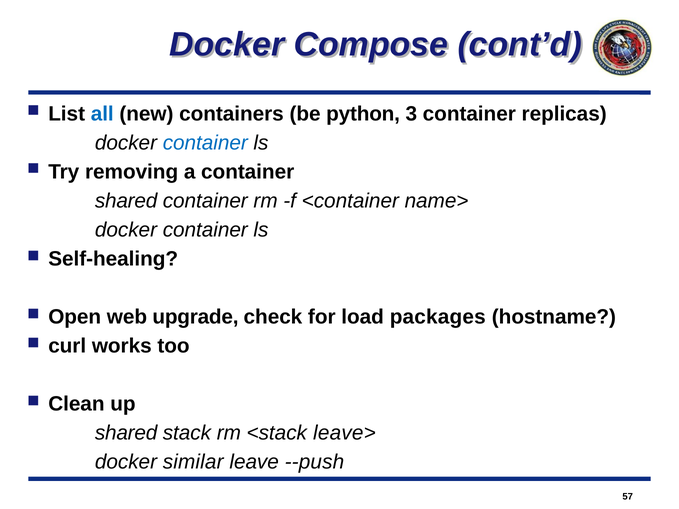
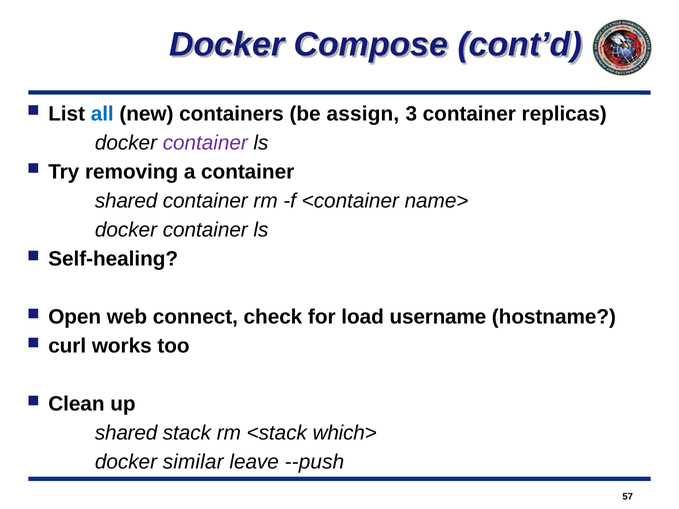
python: python -> assign (363, 114)
container colour: blue -> purple (205, 143)
upgrade: upgrade -> connect (195, 317)
packages: packages -> username (438, 317)
leave>: leave> -> which> (345, 433)
